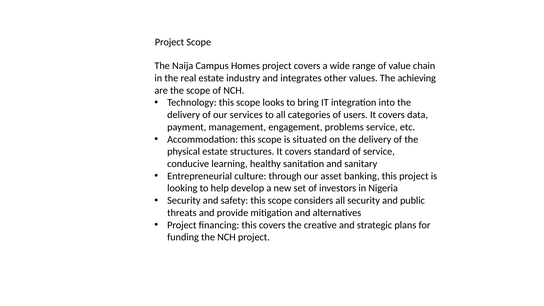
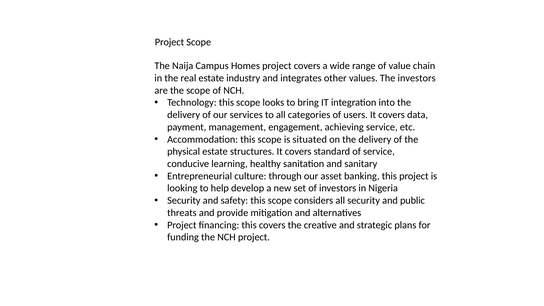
The achieving: achieving -> investors (417, 78)
problems: problems -> achieving (344, 127)
